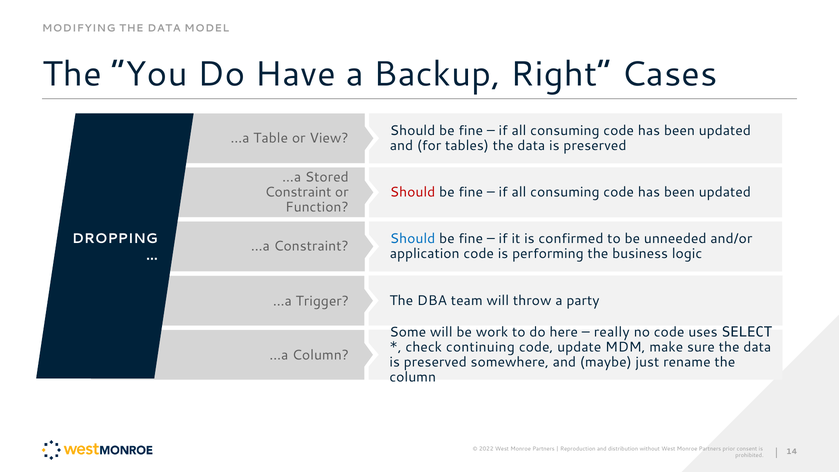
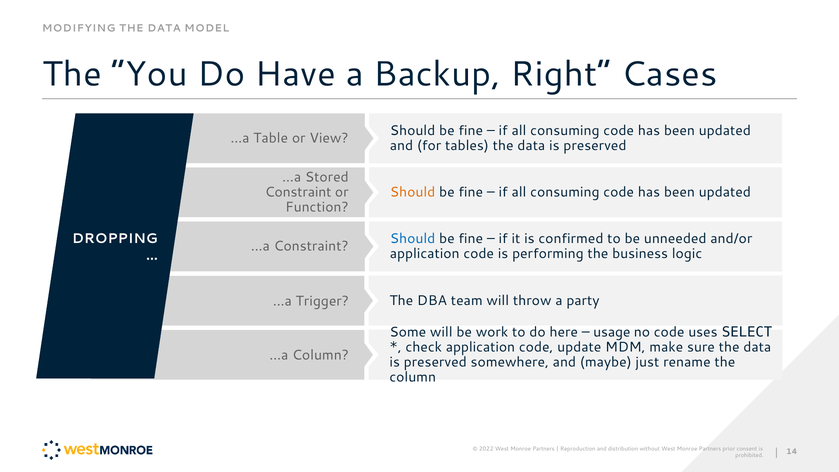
Should colour: red -> orange (413, 192)
really: really -> usage (612, 332)
check continuing: continuing -> application (480, 347)
